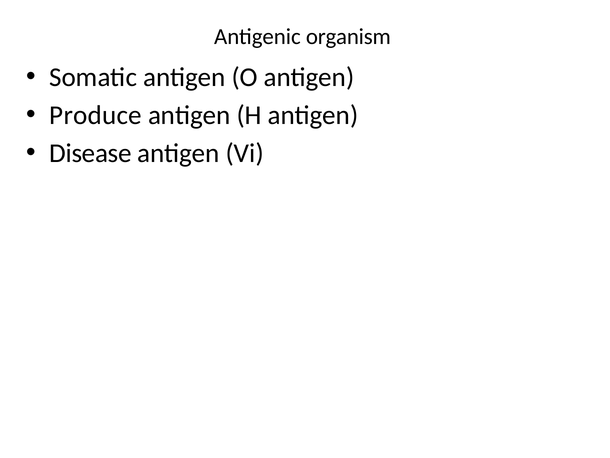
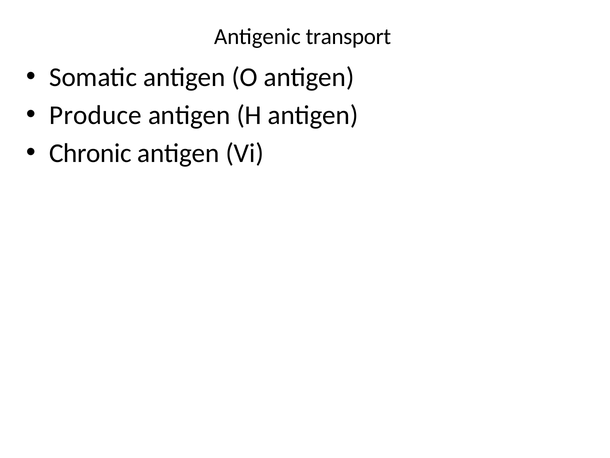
organism: organism -> transport (348, 37)
Disease: Disease -> Chronic (90, 153)
